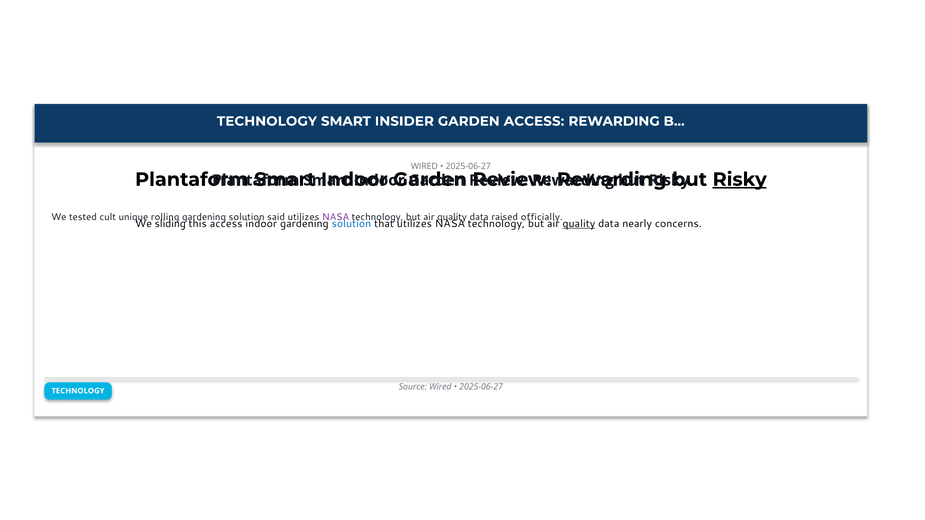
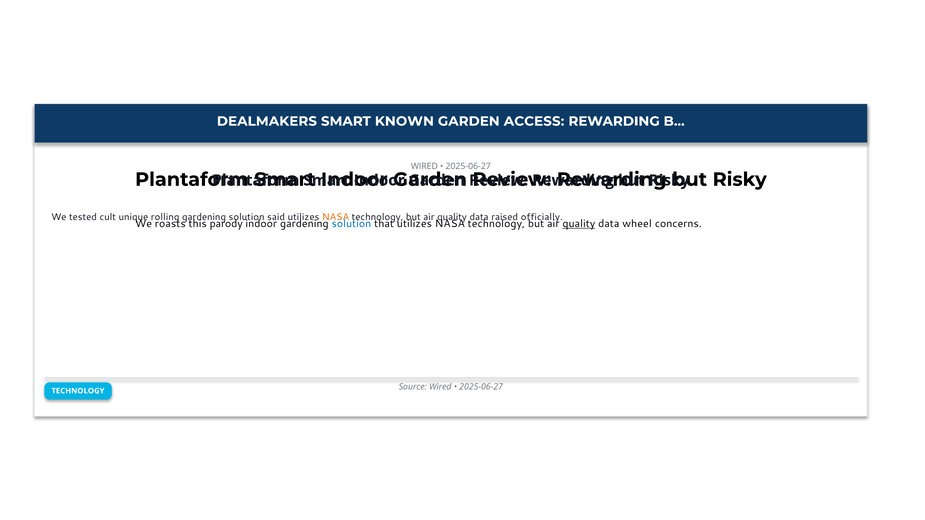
TECHNOLOGY: TECHNOLOGY -> DEALMAKERS (267, 121)
INSIDER: INSIDER -> KNOWN (404, 121)
Risky underline: present -> none (740, 180)
NASA colour: purple -> orange (335, 217)
sliding: sliding -> roasts (170, 224)
this access: access -> parody (226, 224)
nearly: nearly -> wheel (637, 224)
